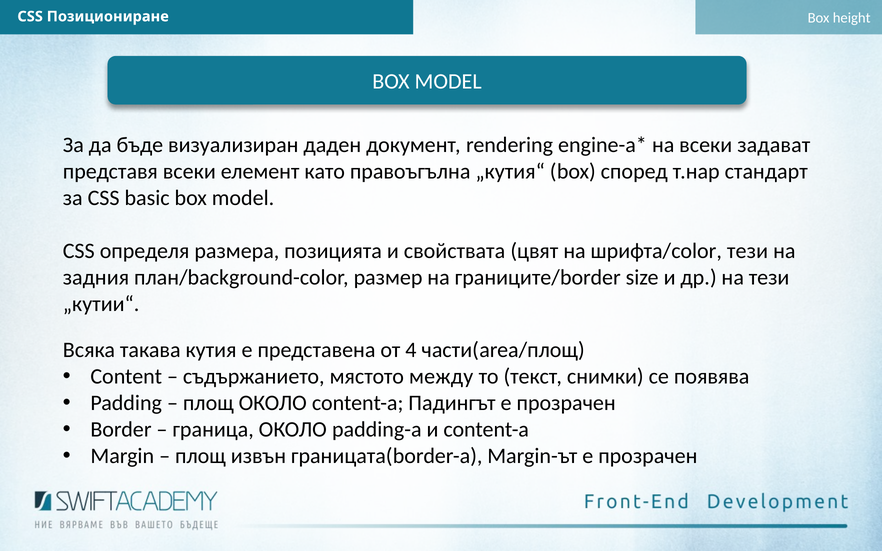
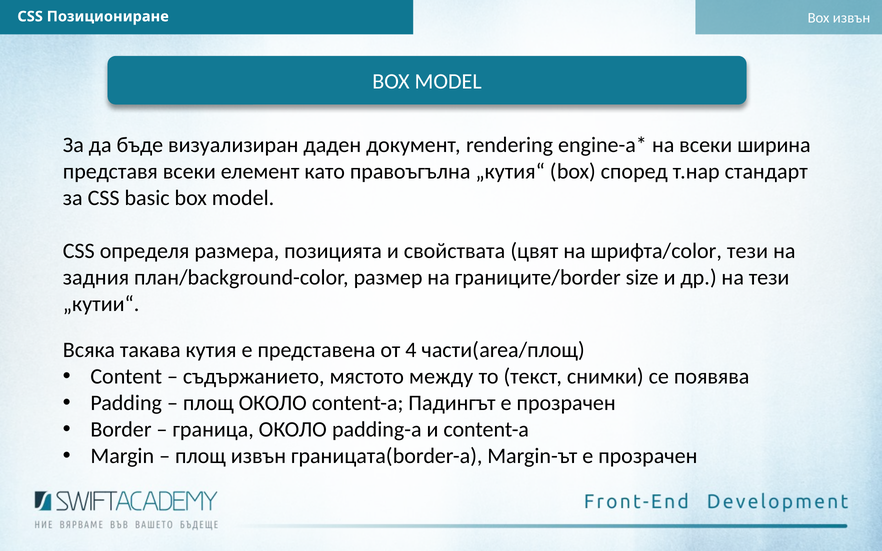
Box height: height -> извън (852, 18)
задават: задават -> ширина (774, 145)
